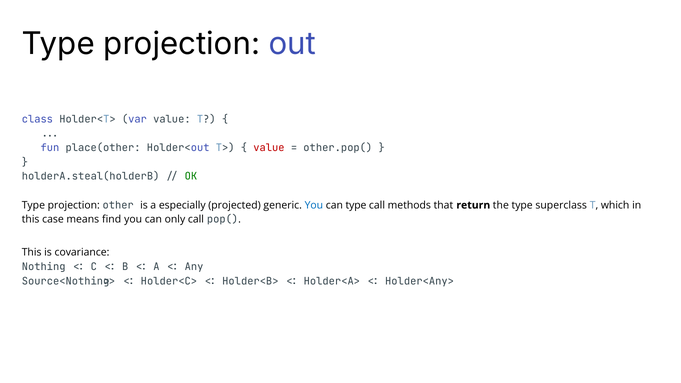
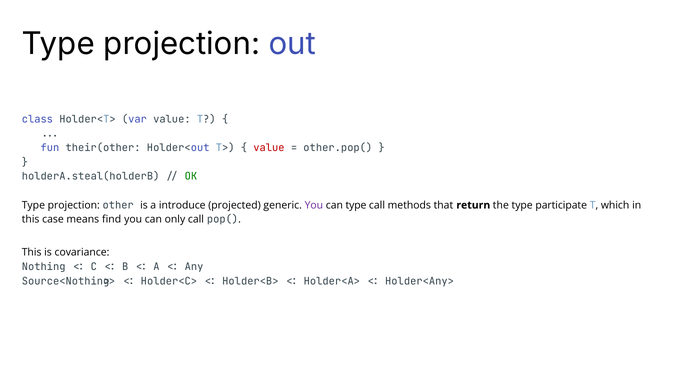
place(other: place(other -> their(other (103, 148)
especially: especially -> introduce (182, 205)
You colour: blue -> purple (314, 205)
superclass: superclass -> participate (561, 205)
